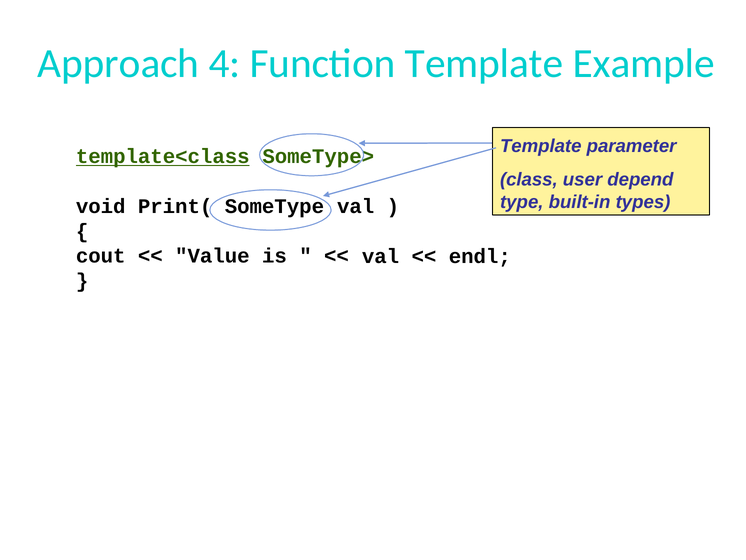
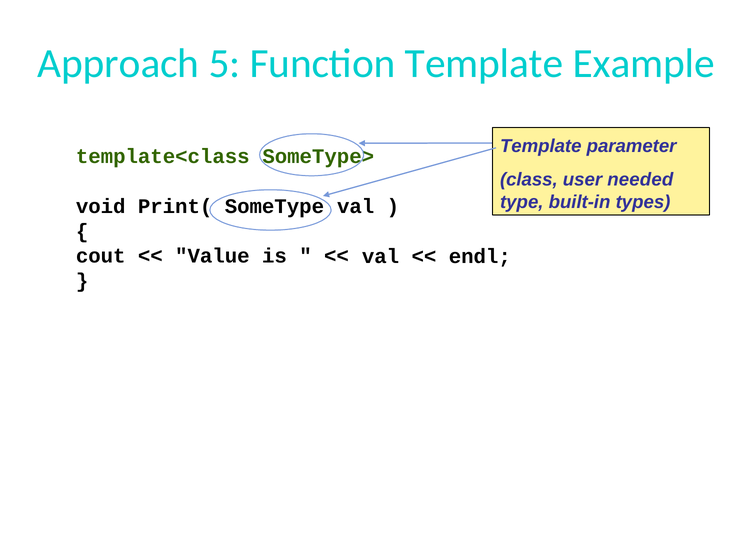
4: 4 -> 5 (225, 64)
template<class underline: present -> none (163, 156)
depend: depend -> needed (640, 180)
